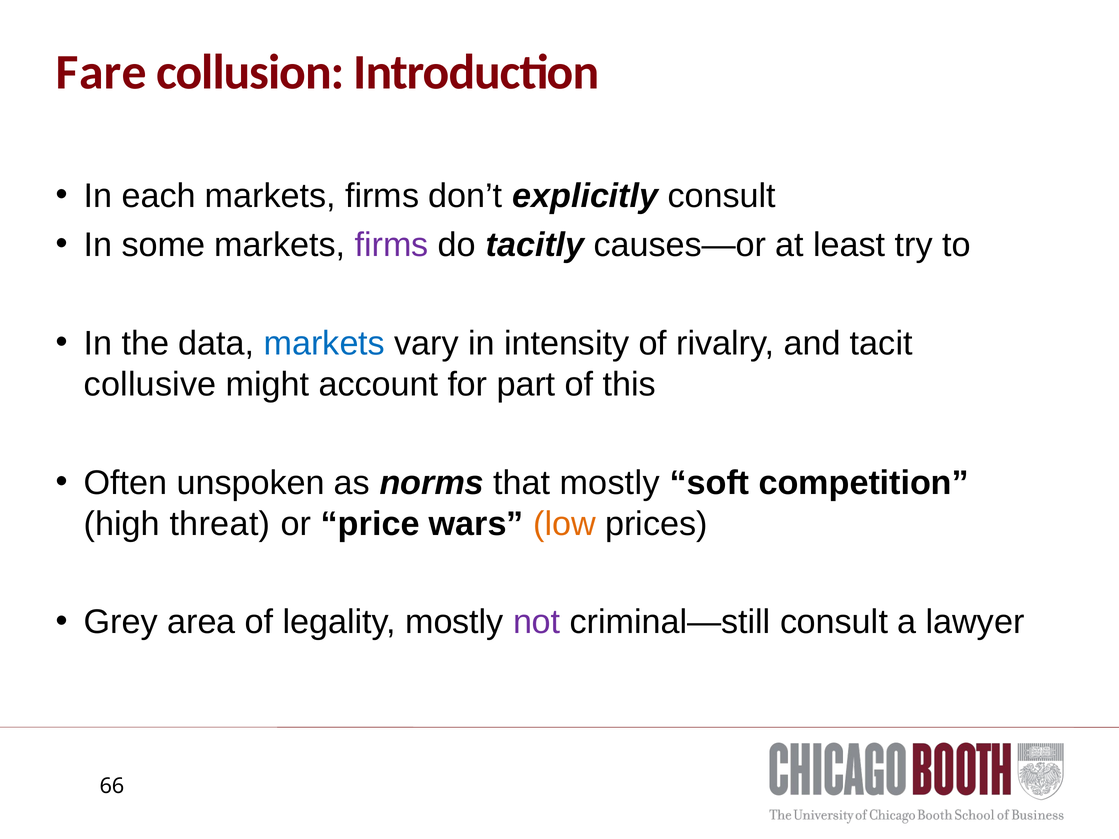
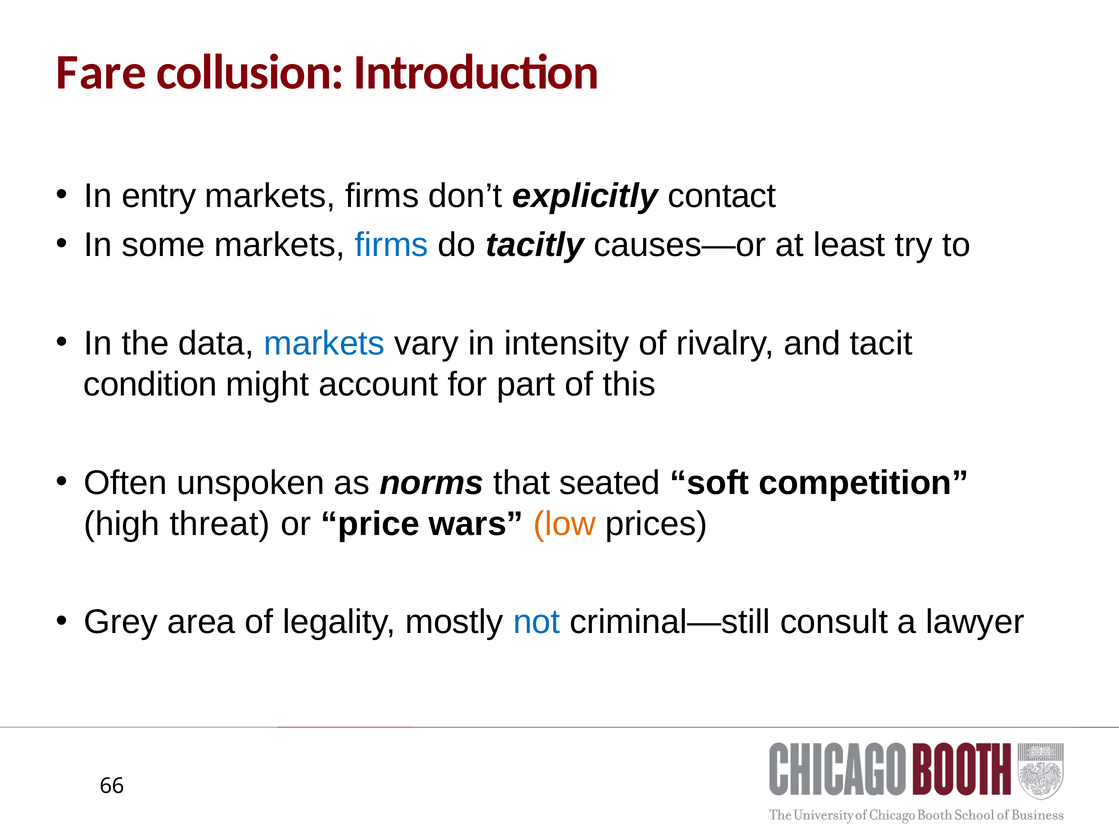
each: each -> entry (159, 196)
explicitly consult: consult -> contact (722, 196)
firms colour: purple -> blue (392, 245)
collusive: collusive -> condition (150, 385)
that mostly: mostly -> seated (610, 483)
not colour: purple -> blue (537, 622)
